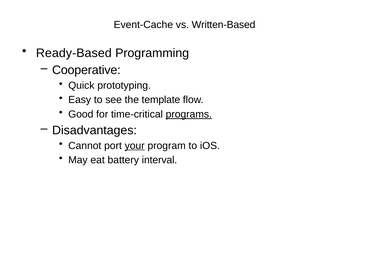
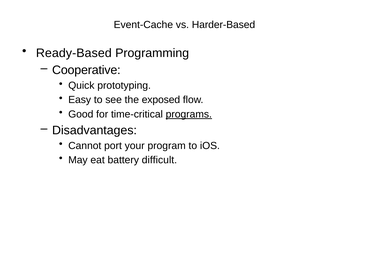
Written-Based: Written-Based -> Harder-Based (224, 25)
template: template -> exposed (161, 100)
your underline: present -> none (135, 146)
interval: interval -> difficult (159, 160)
